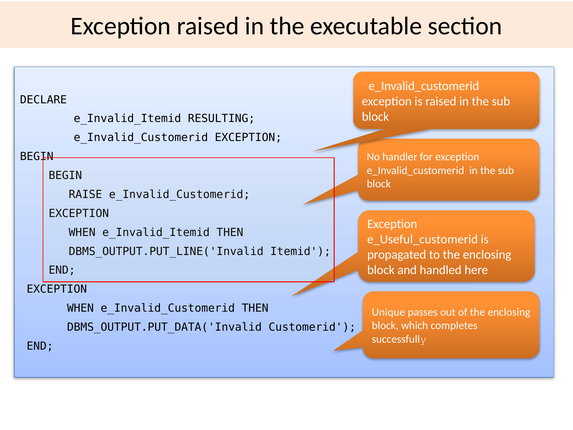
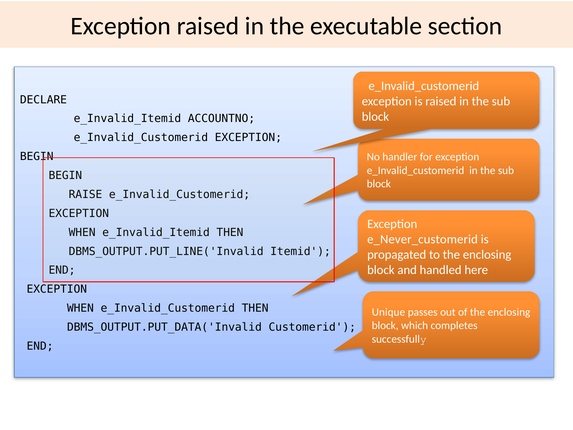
RESULTING: RESULTING -> ACCOUNTNO (221, 119)
e_Useful_customerid: e_Useful_customerid -> e_Never_customerid (423, 239)
